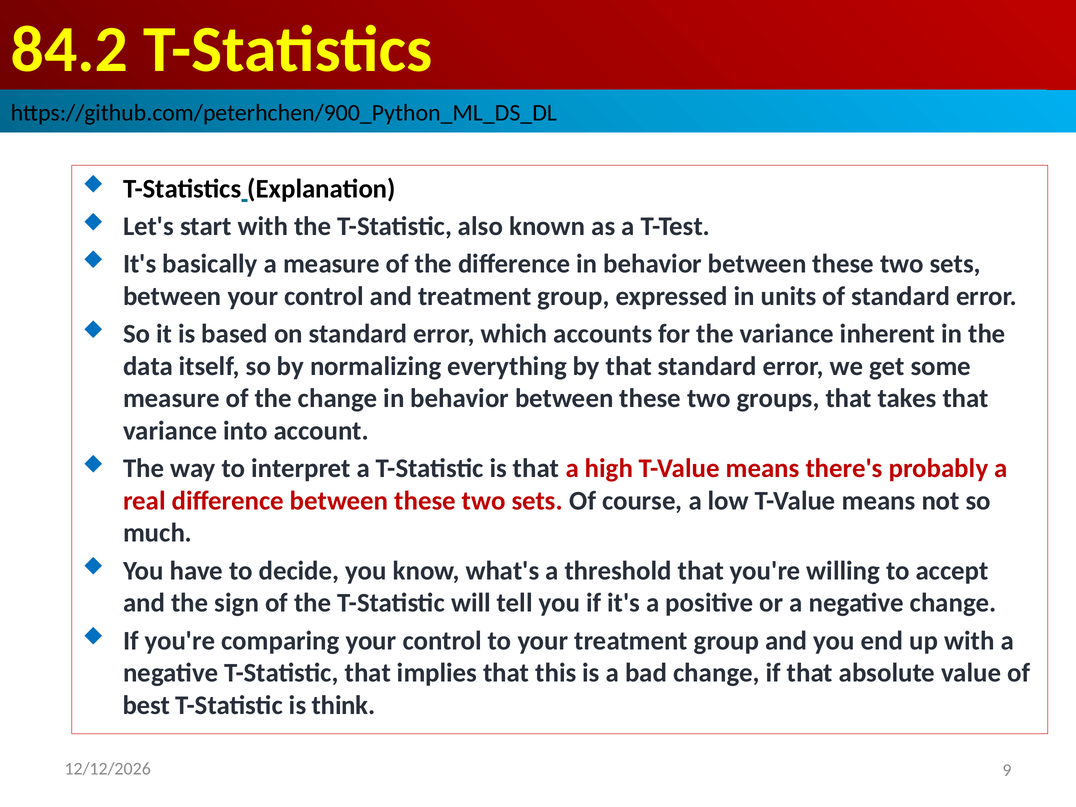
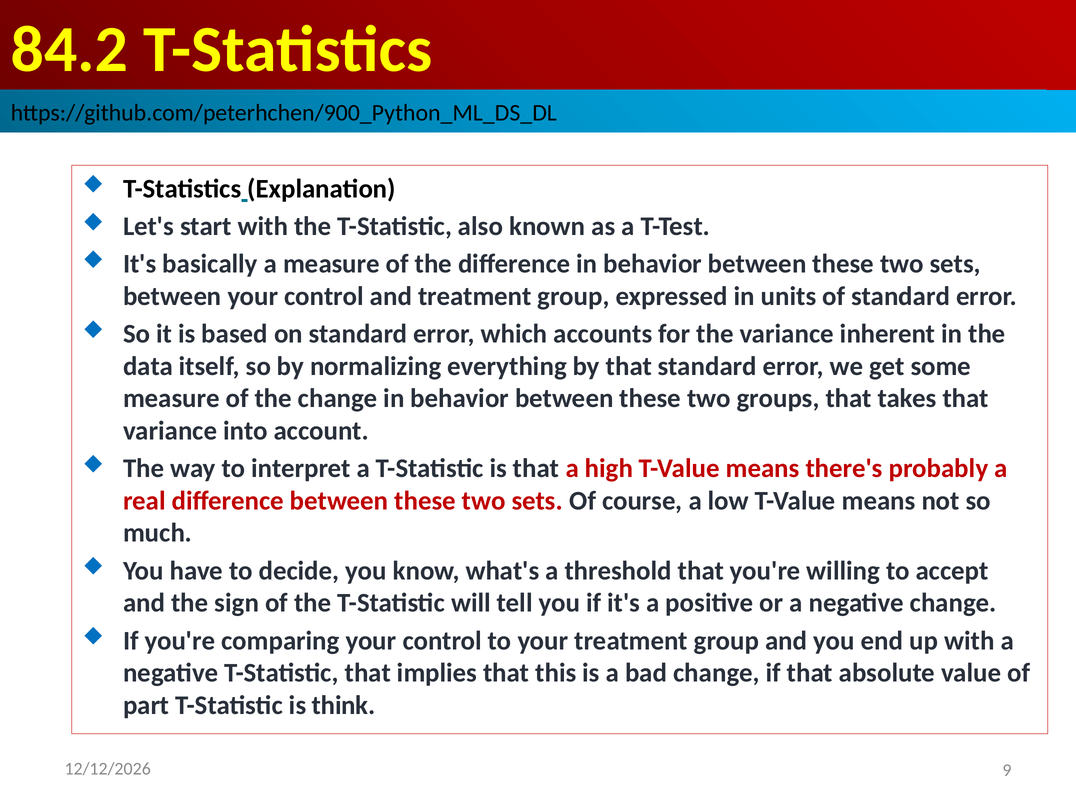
best: best -> part (146, 705)
